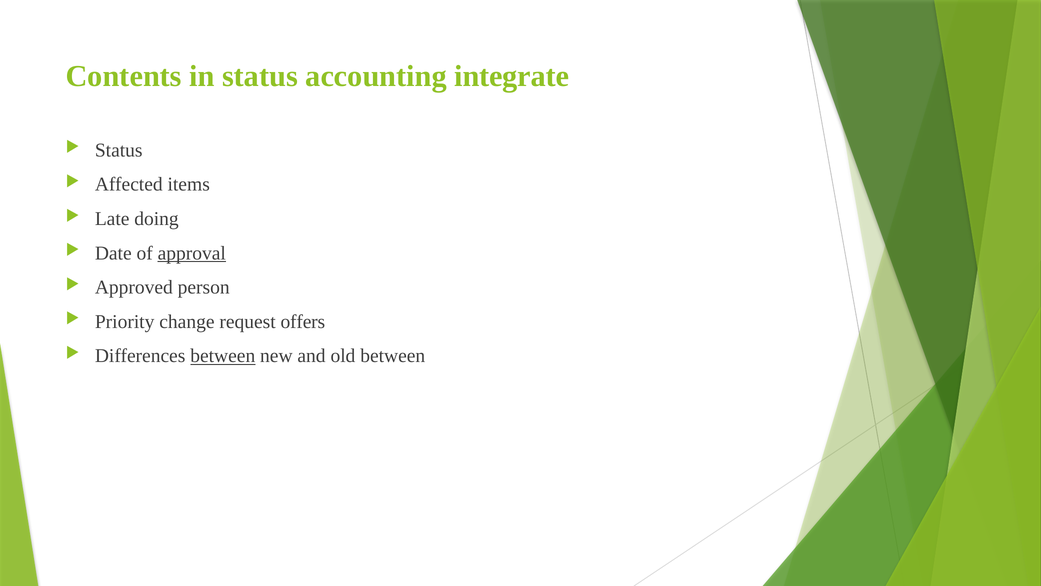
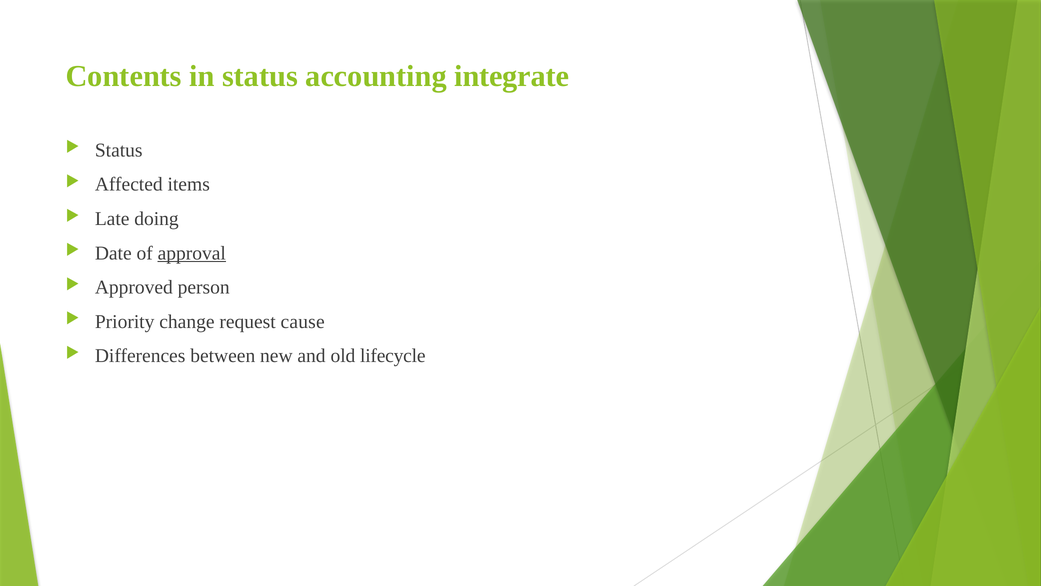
offers: offers -> cause (303, 321)
between underline: present -> none (223, 356)
old between: between -> lifecycle (393, 356)
